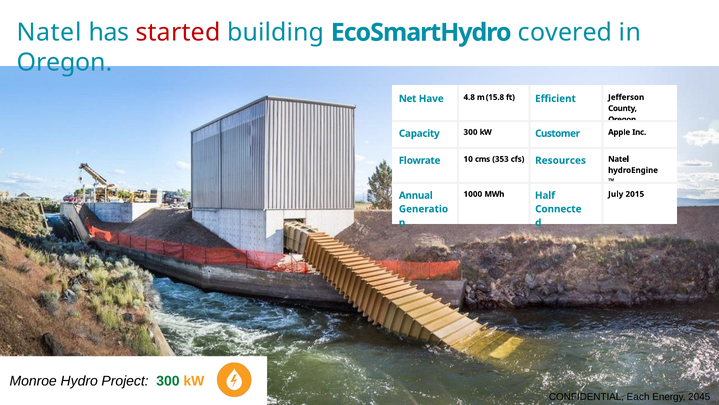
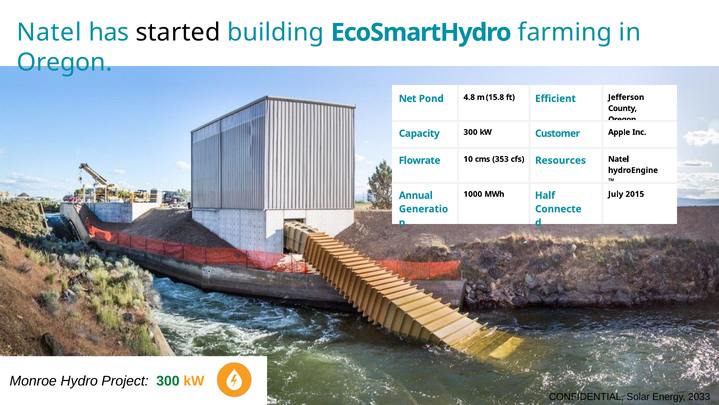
started colour: red -> black (178, 32)
covered: covered -> farming (565, 32)
Have: Have -> Pond (431, 99)
Each: Each -> Solar (638, 396)
2045: 2045 -> 2033 (699, 396)
